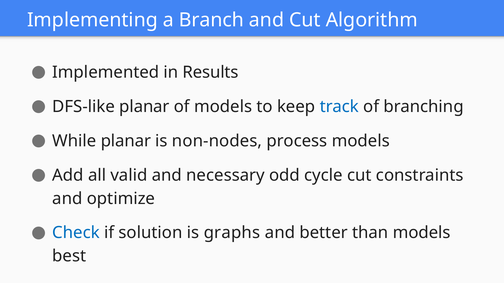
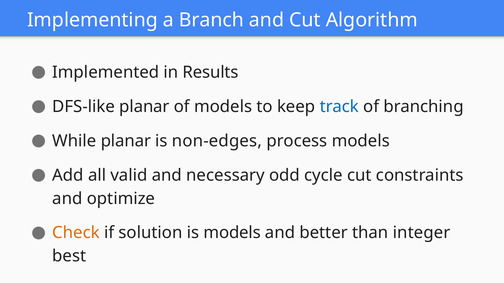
non-nodes: non-nodes -> non-edges (217, 141)
Check colour: blue -> orange (76, 233)
is graphs: graphs -> models (232, 233)
than models: models -> integer (422, 233)
